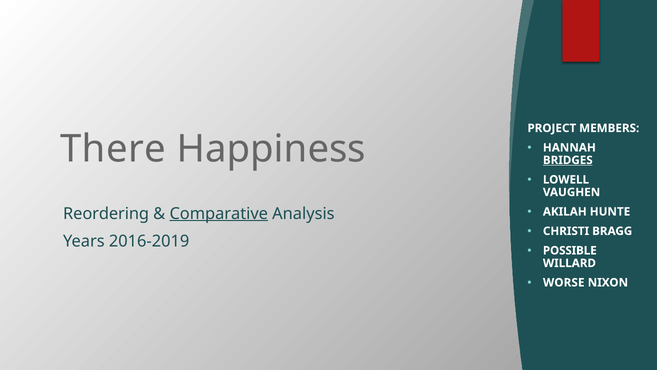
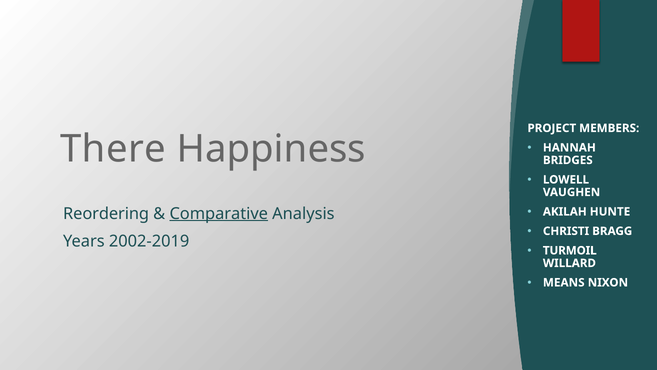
BRIDGES underline: present -> none (568, 160)
2016-2019: 2016-2019 -> 2002-2019 (149, 241)
POSSIBLE: POSSIBLE -> TURMOIL (570, 250)
WORSE: WORSE -> MEANS (564, 282)
